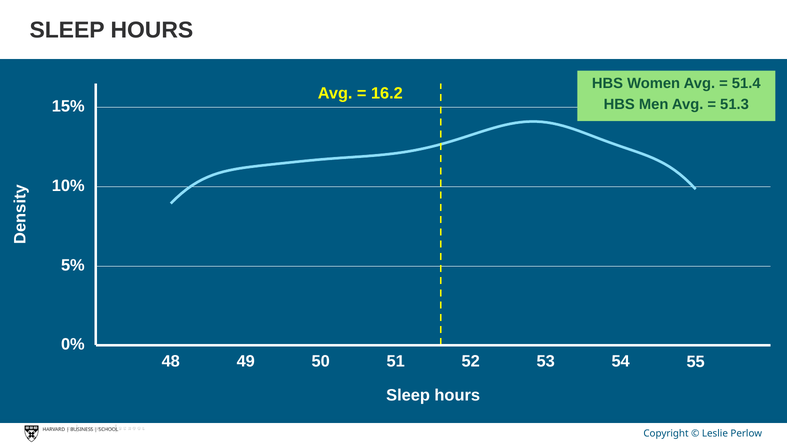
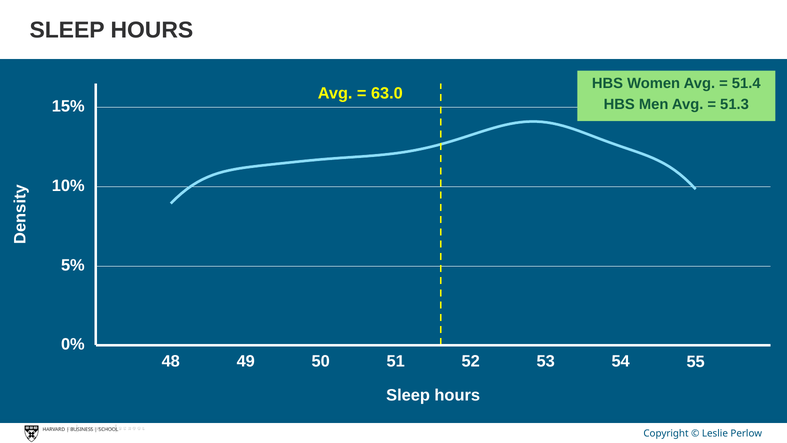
16.2: 16.2 -> 63.0 (387, 93)
